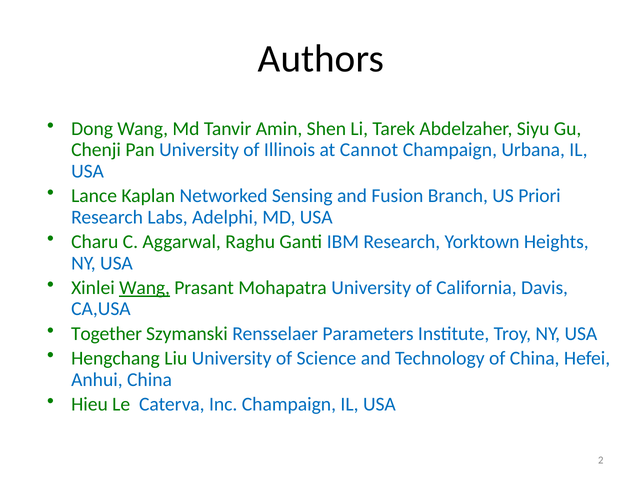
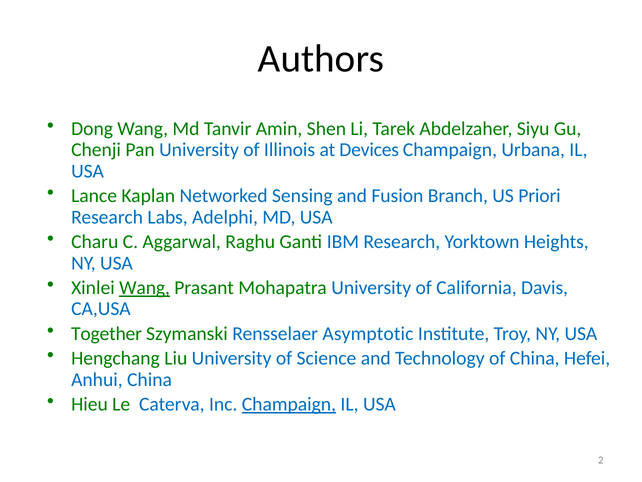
Cannot: Cannot -> Devices (369, 150)
Parameters: Parameters -> Asymptotic (368, 333)
Champaign underline: none -> present (289, 404)
